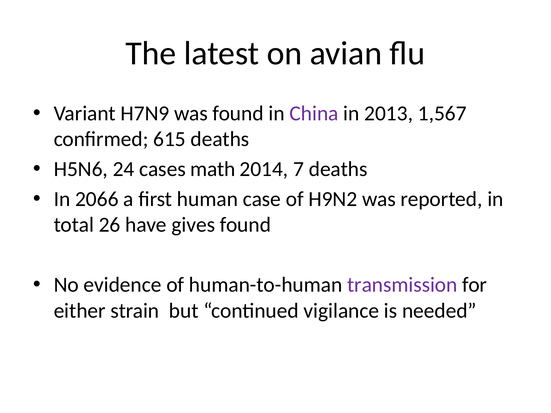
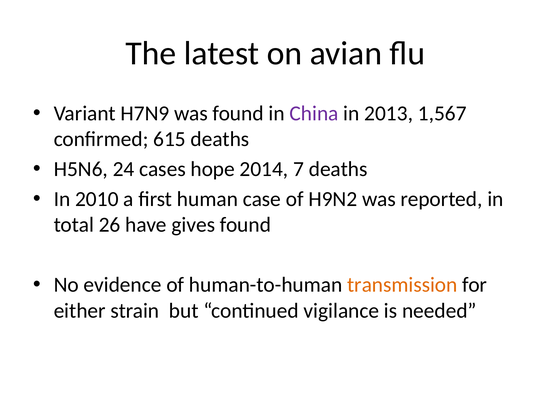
math: math -> hope (213, 169)
2066: 2066 -> 2010 (97, 199)
transmission colour: purple -> orange (402, 285)
